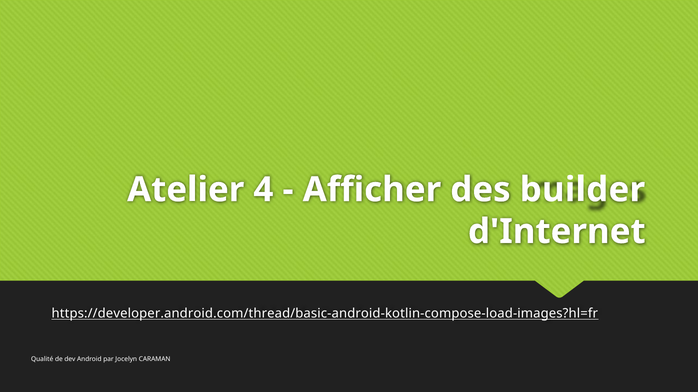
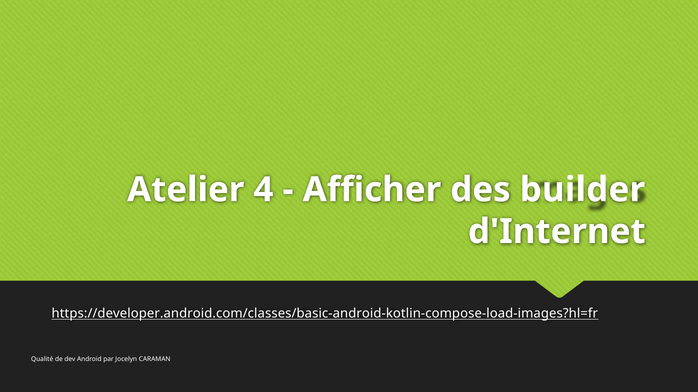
https://developer.android.com/thread/basic-android-kotlin-compose-load-images?hl=fr: https://developer.android.com/thread/basic-android-kotlin-compose-load-images?hl=fr -> https://developer.android.com/classes/basic-android-kotlin-compose-load-images?hl=fr (325, 314)
